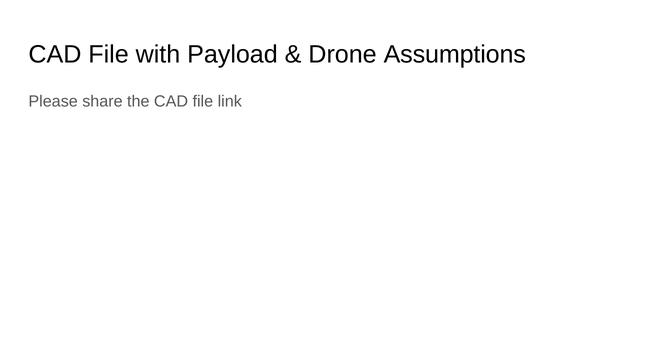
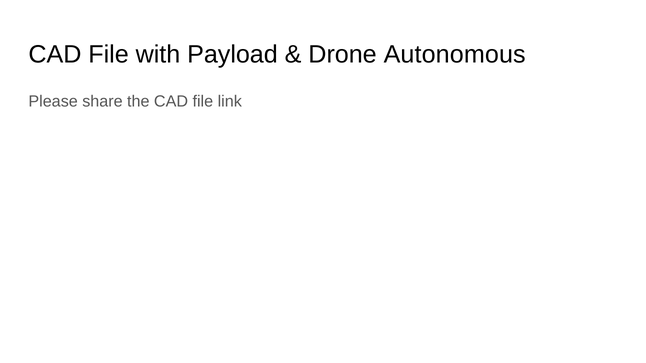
Assumptions: Assumptions -> Autonomous (455, 55)
